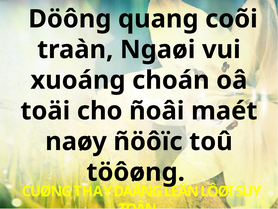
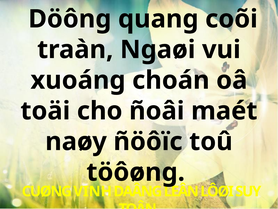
THAY: THAY -> VINH (93, 191)
